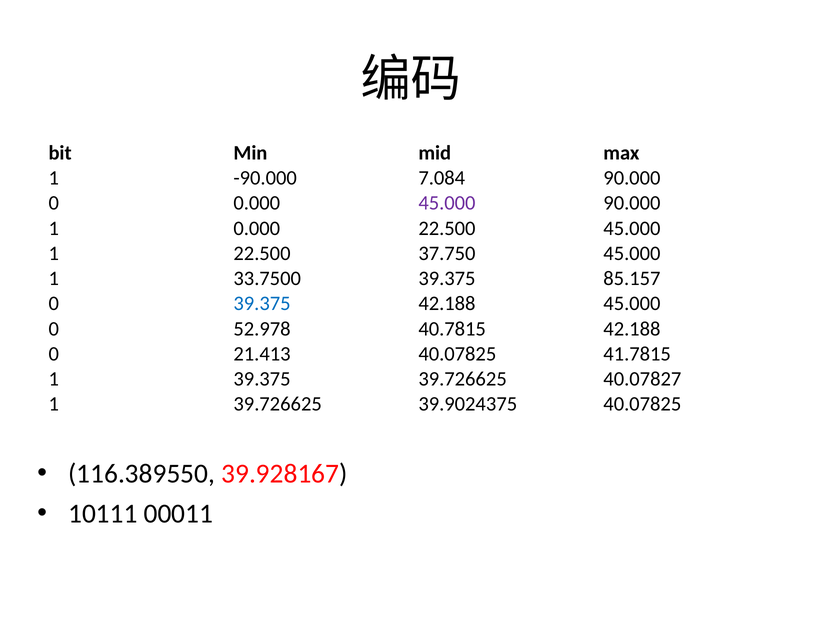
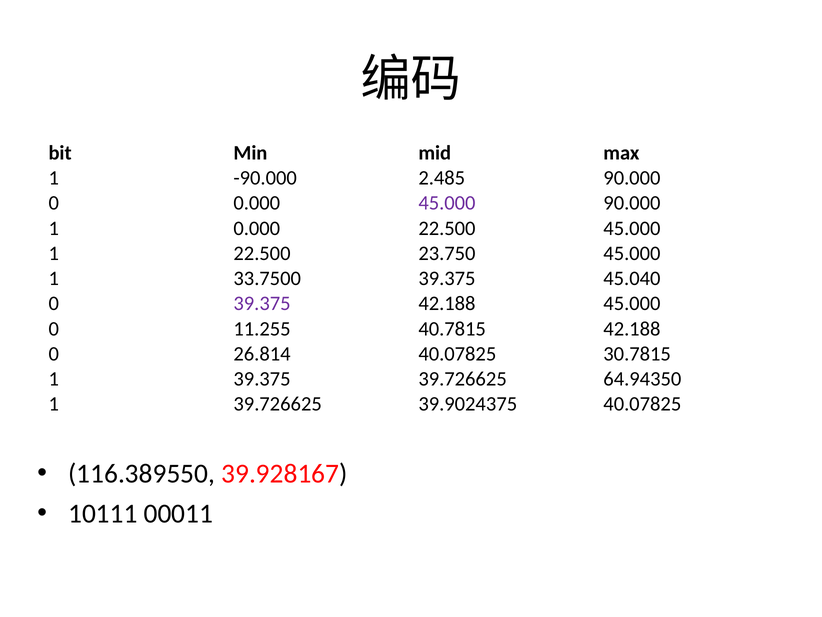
7.084: 7.084 -> 2.485 (442, 178)
37.750: 37.750 -> 23.750 (447, 253)
85.157: 85.157 -> 45.040 (632, 278)
39.375 colour: blue -> purple (262, 303)
52.978: 52.978 -> 11.255 (262, 329)
21.413: 21.413 -> 26.814 (262, 354)
41.7815: 41.7815 -> 30.7815 (637, 354)
40.07827: 40.07827 -> 64.94350 (642, 379)
